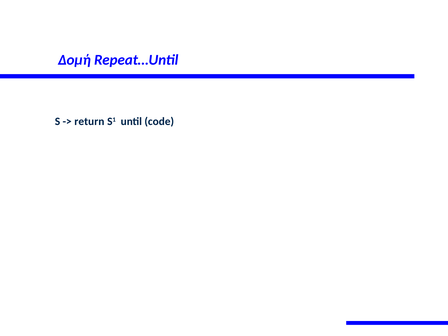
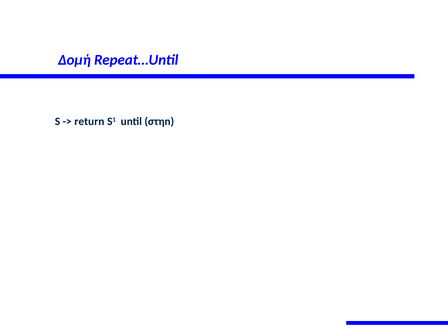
code: code -> στηn (159, 121)
